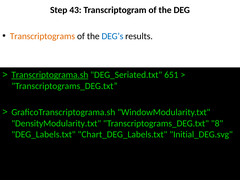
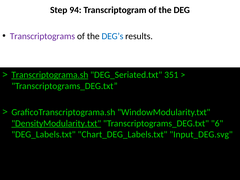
43: 43 -> 94 (75, 10)
Transcriptograms colour: orange -> purple (42, 36)
651: 651 -> 351 (171, 75)
DensityModularity.txt underline: none -> present (56, 123)
8: 8 -> 6 (217, 123)
Initial_DEG.svg: Initial_DEG.svg -> Input_DEG.svg (201, 135)
